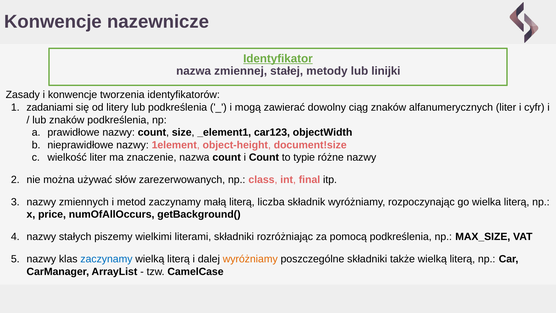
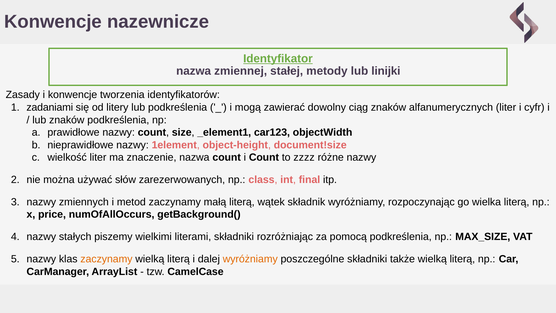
typie: typie -> zzzz (304, 157)
liczba: liczba -> wątek (271, 202)
zaczynamy colour: blue -> orange (106, 259)
